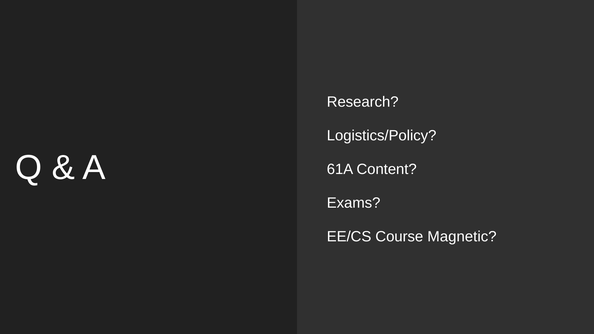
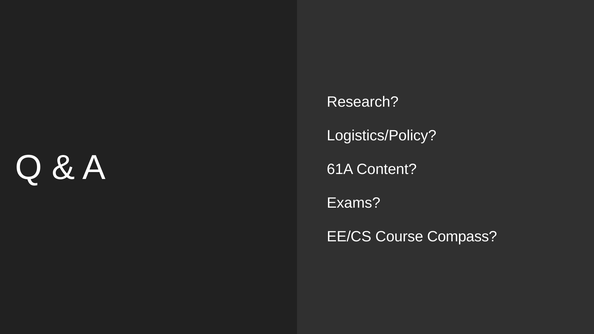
Magnetic: Magnetic -> Compass (462, 237)
